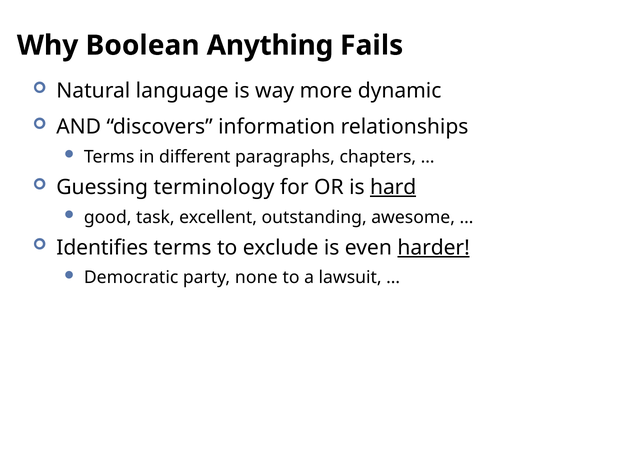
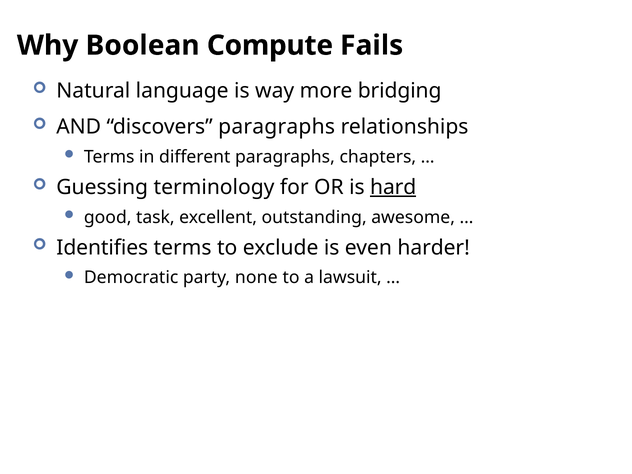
Anything: Anything -> Compute (270, 45)
dynamic: dynamic -> bridging (400, 91)
discovers information: information -> paragraphs (277, 127)
harder underline: present -> none (434, 248)
